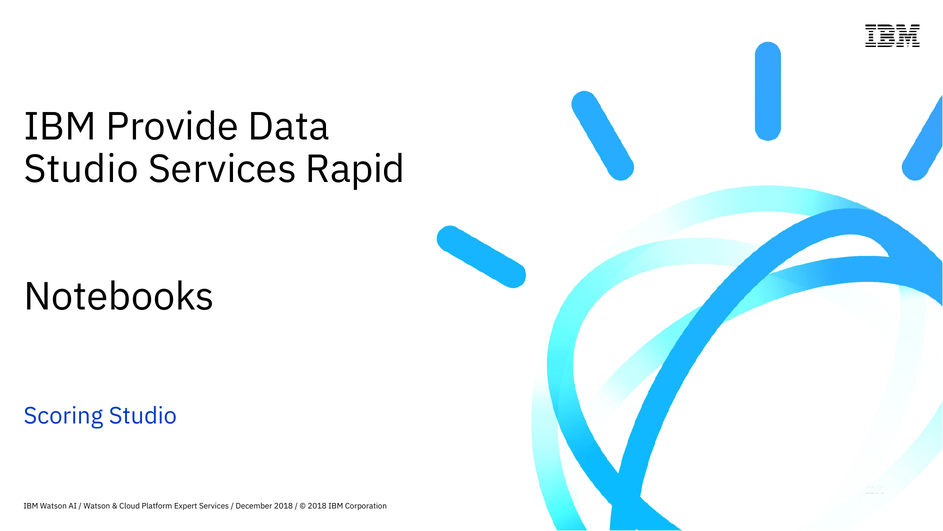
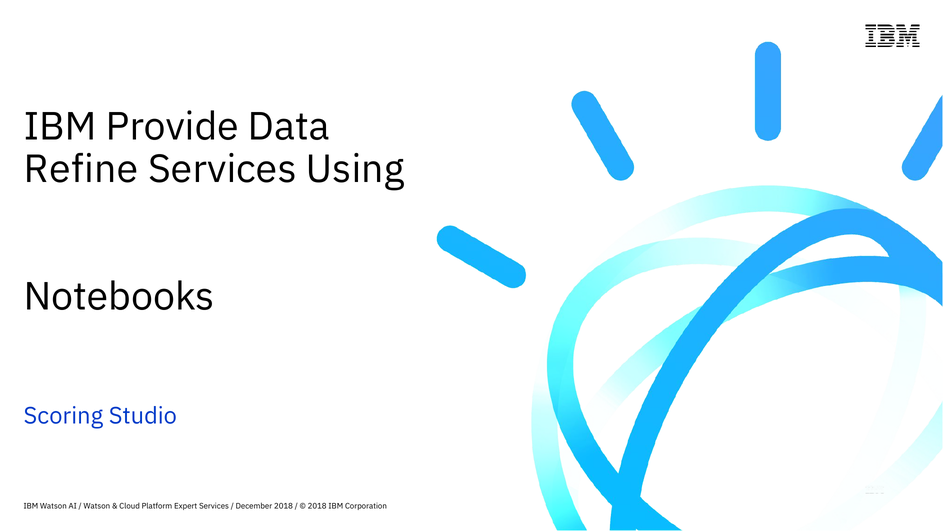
Studio: Studio -> Refine (81, 169)
Rapid: Rapid -> Using (355, 169)
